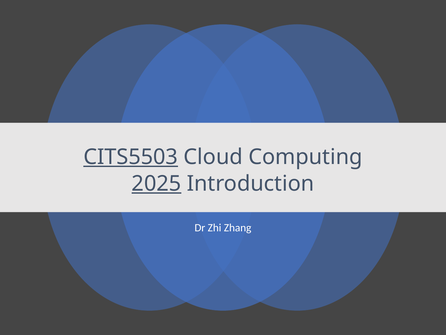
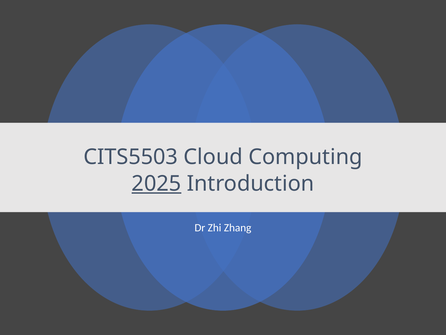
CITS5503 underline: present -> none (131, 157)
